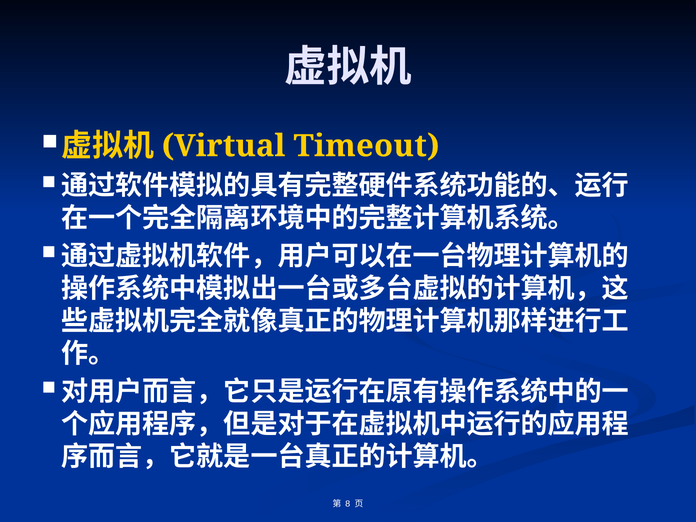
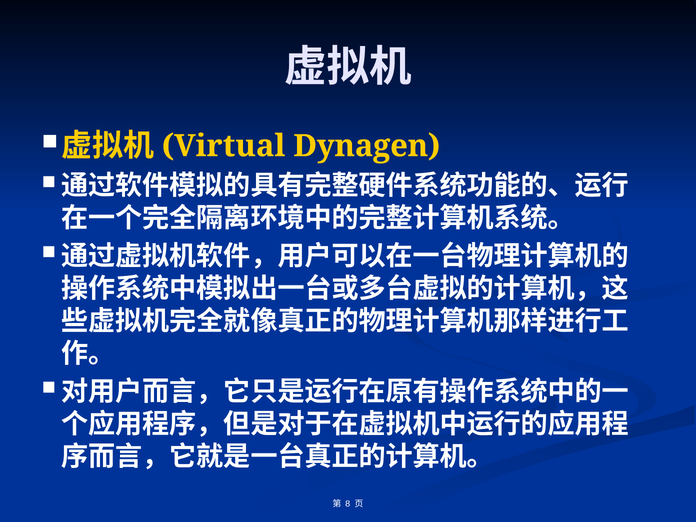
Timeout: Timeout -> Dynagen (367, 146)
